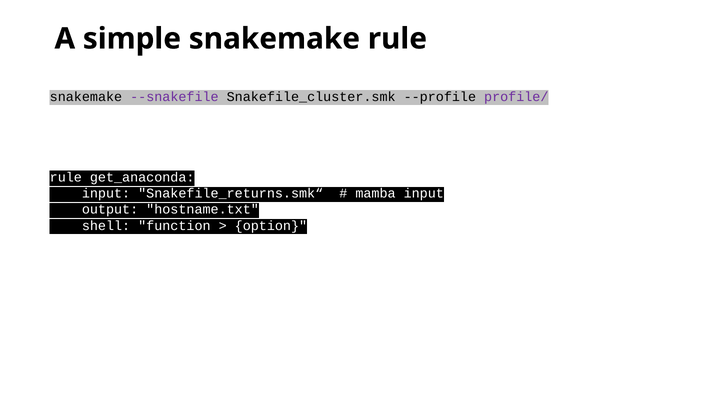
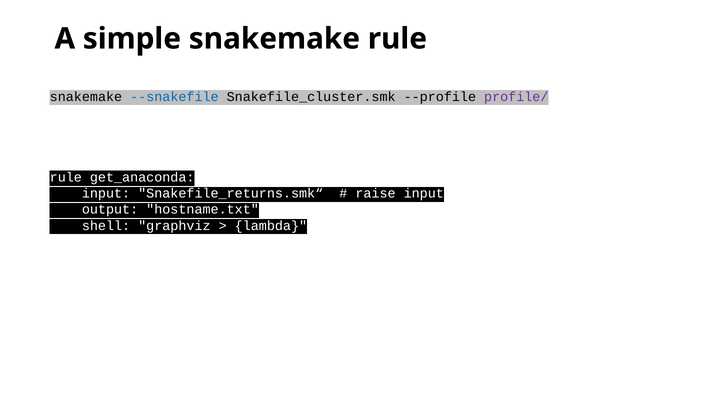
--snakefile colour: purple -> blue (174, 97)
mamba: mamba -> raise (375, 194)
function: function -> graphviz (174, 226)
option: option -> lambda (271, 226)
